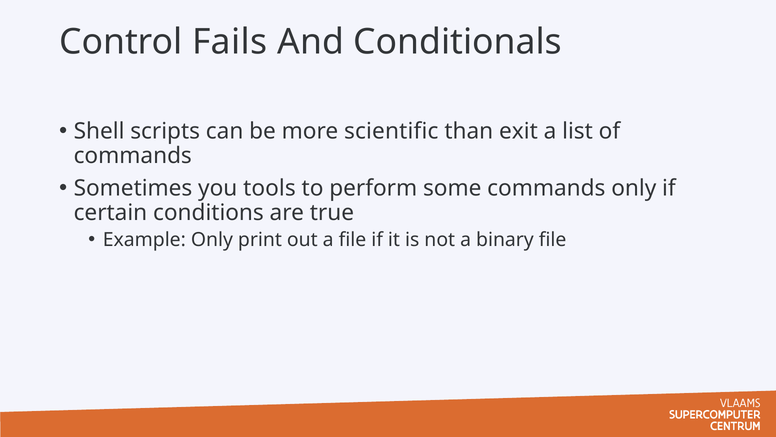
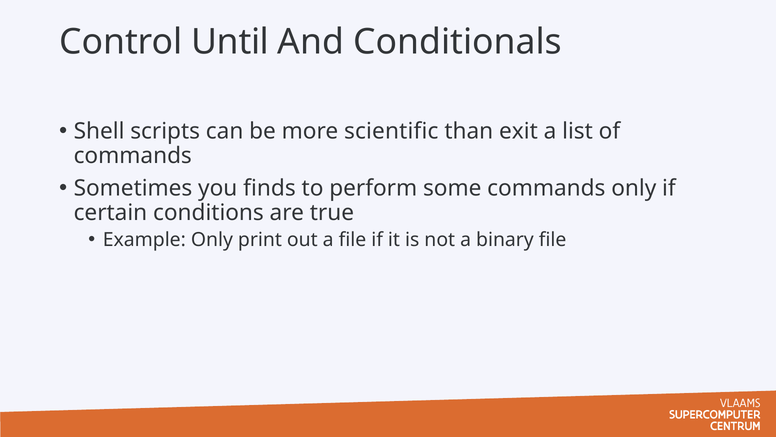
Fails: Fails -> Until (230, 42)
tools: tools -> finds (269, 188)
